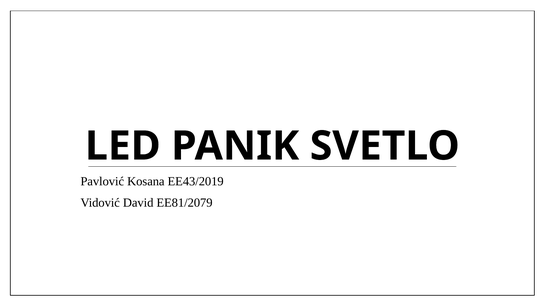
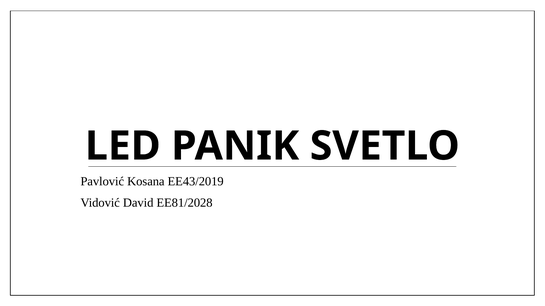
EE81/2079: EE81/2079 -> EE81/2028 (185, 203)
